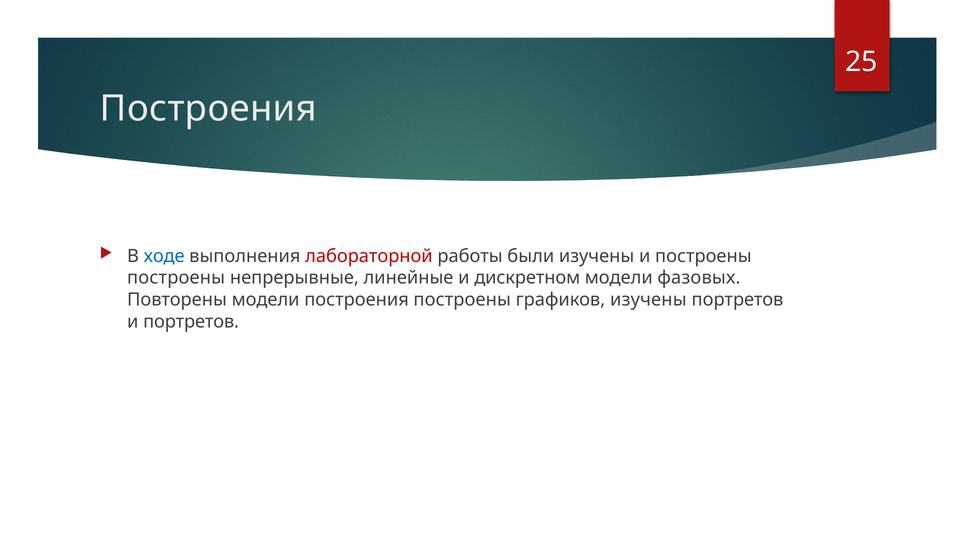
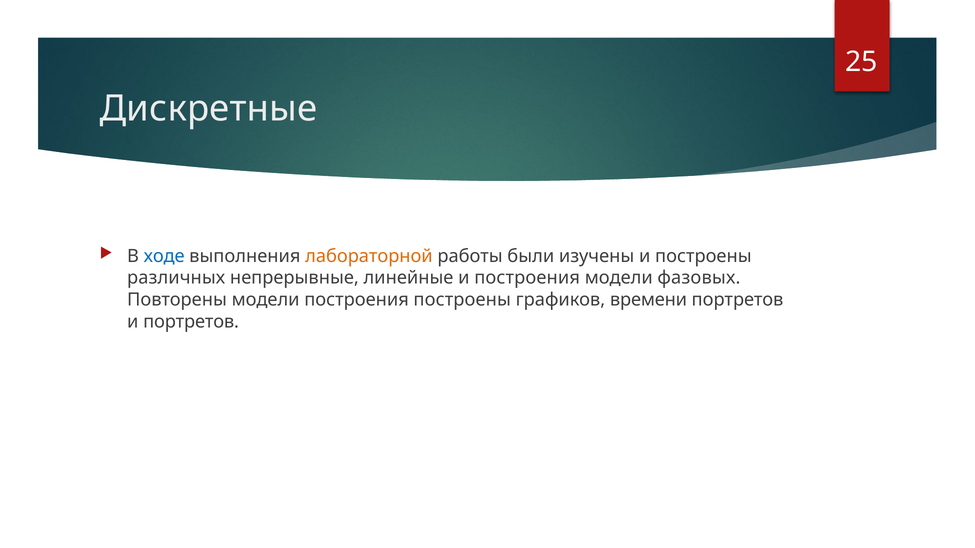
Построения: Построения -> Дискретные (209, 109)
лабораторной colour: red -> orange (369, 256)
построены: построены -> различных (176, 278)
и дискретном: дискретном -> построения (527, 278)
графиков изучены: изучены -> времени (649, 300)
